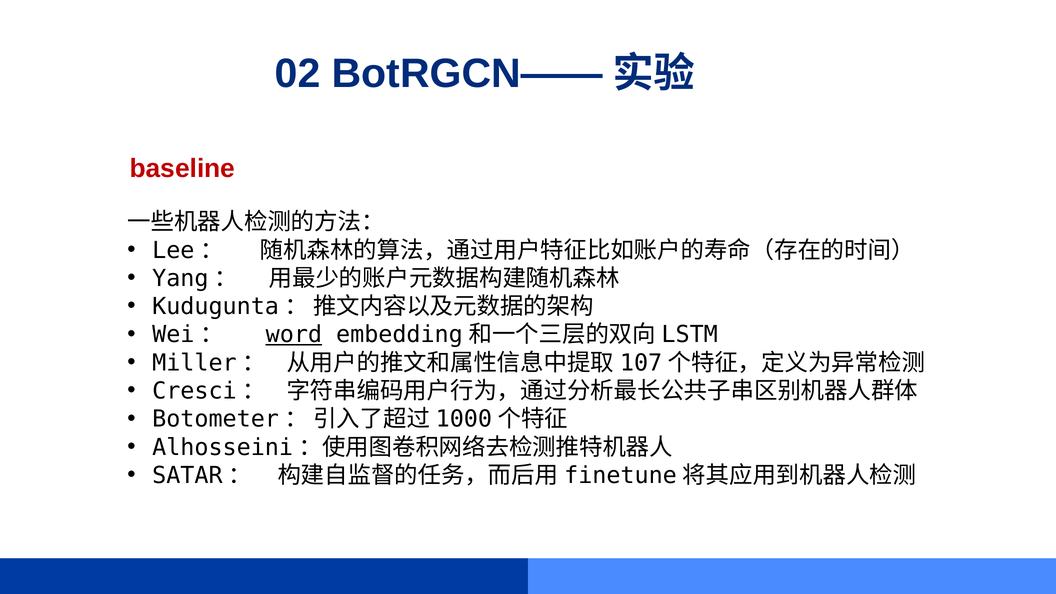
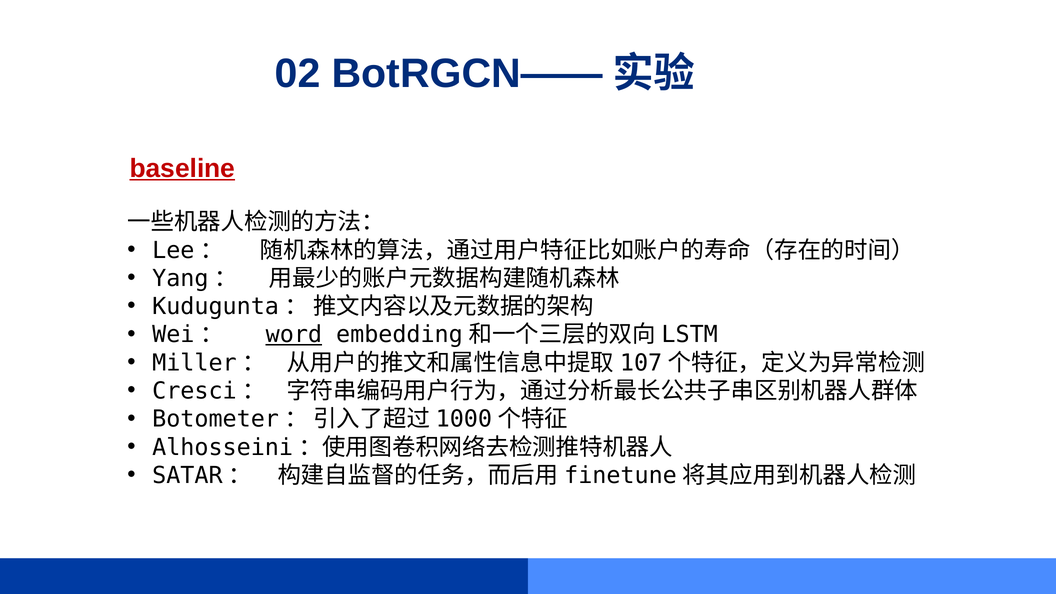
baseline underline: none -> present (182, 169)
